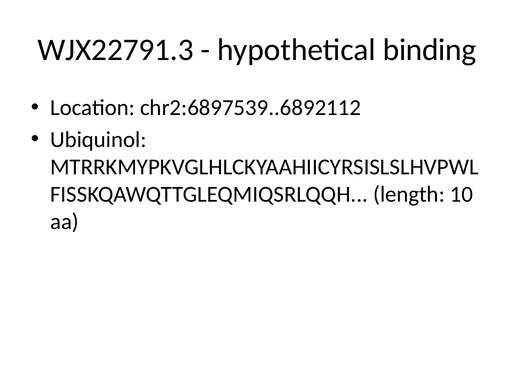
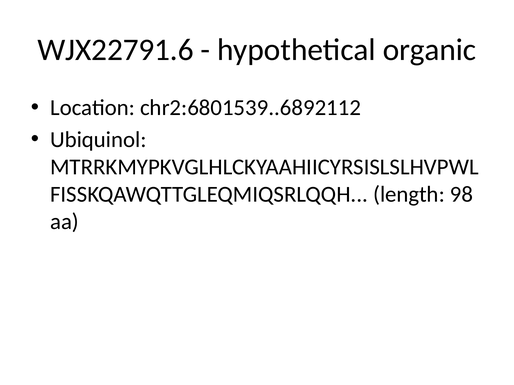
WJX22791.3: WJX22791.3 -> WJX22791.6 (116, 50)
binding: binding -> organic (429, 50)
chr2:6897539..6892112: chr2:6897539..6892112 -> chr2:6801539..6892112 (250, 108)
10: 10 -> 98 (462, 195)
